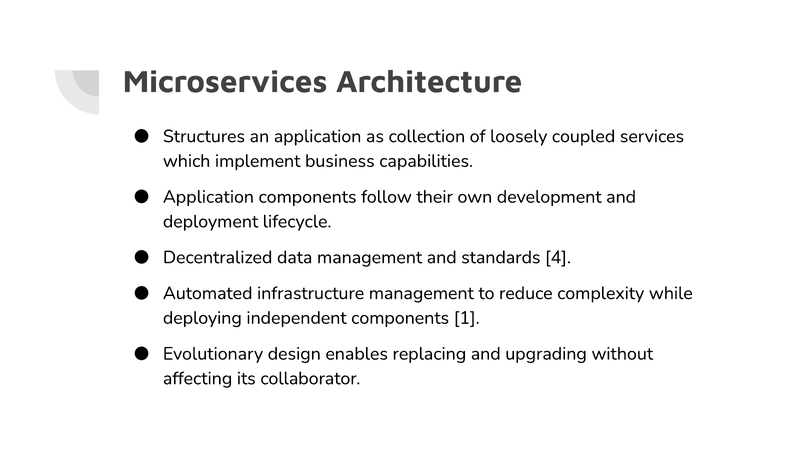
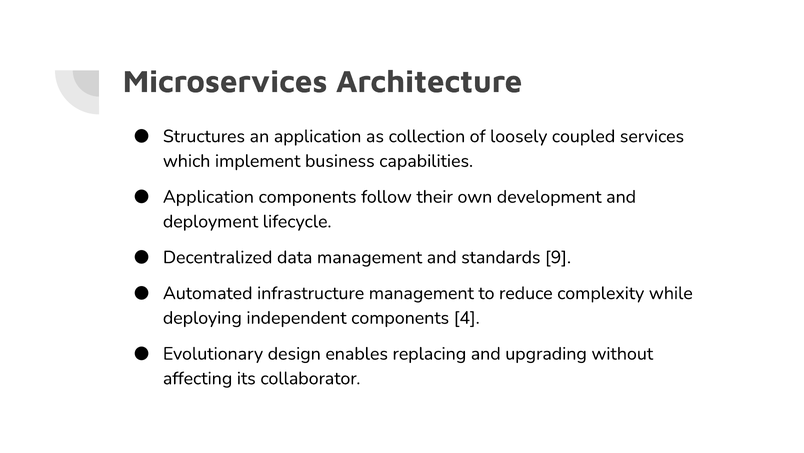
4: 4 -> 9 (558, 257)
1: 1 -> 4 (467, 317)
